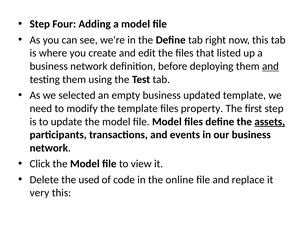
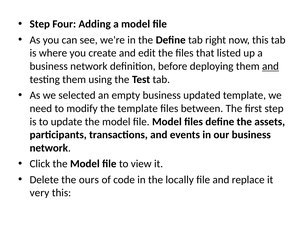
property: property -> between (202, 108)
assets underline: present -> none (270, 122)
used: used -> ours (89, 180)
online: online -> locally (180, 180)
